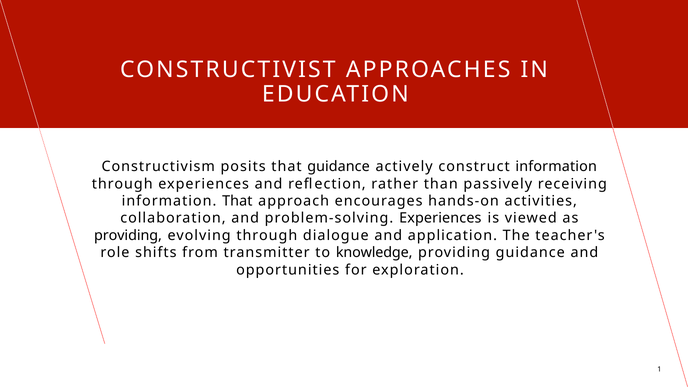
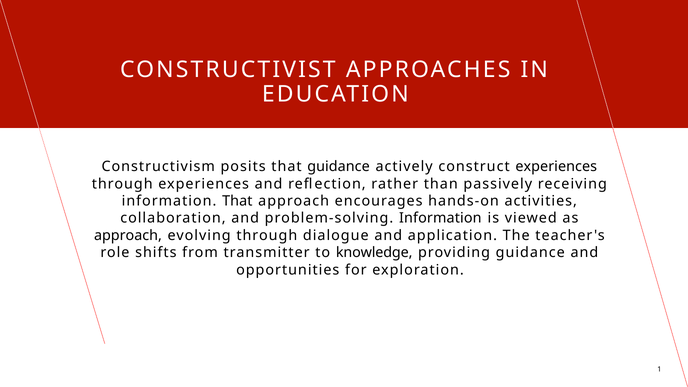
construct information: information -> experiences (556, 167)
problem-solving Experiences: Experiences -> Information (440, 218)
providing: providing -> approach (128, 235)
